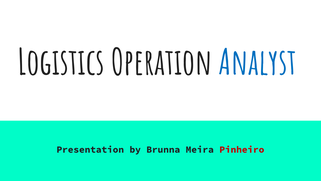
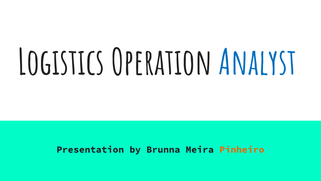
Pinheiro colour: red -> orange (242, 149)
